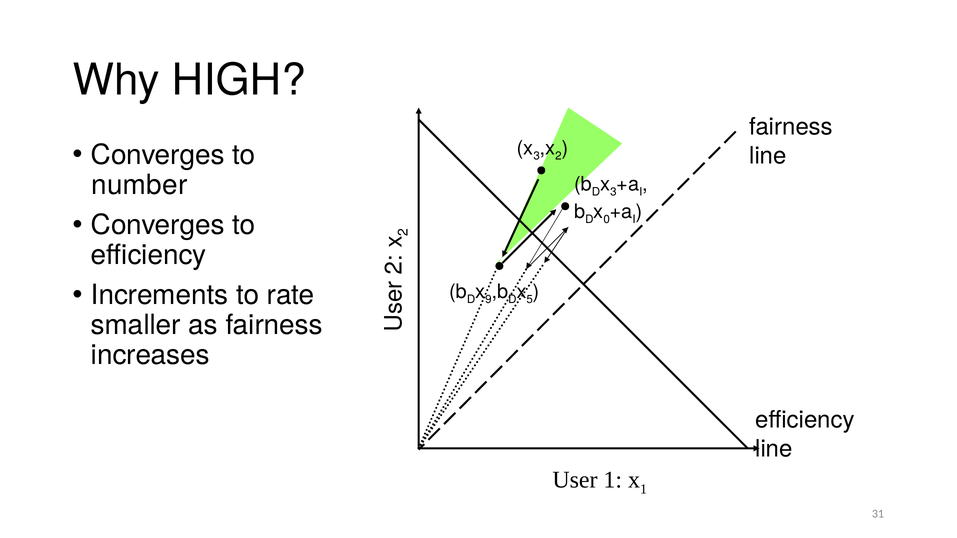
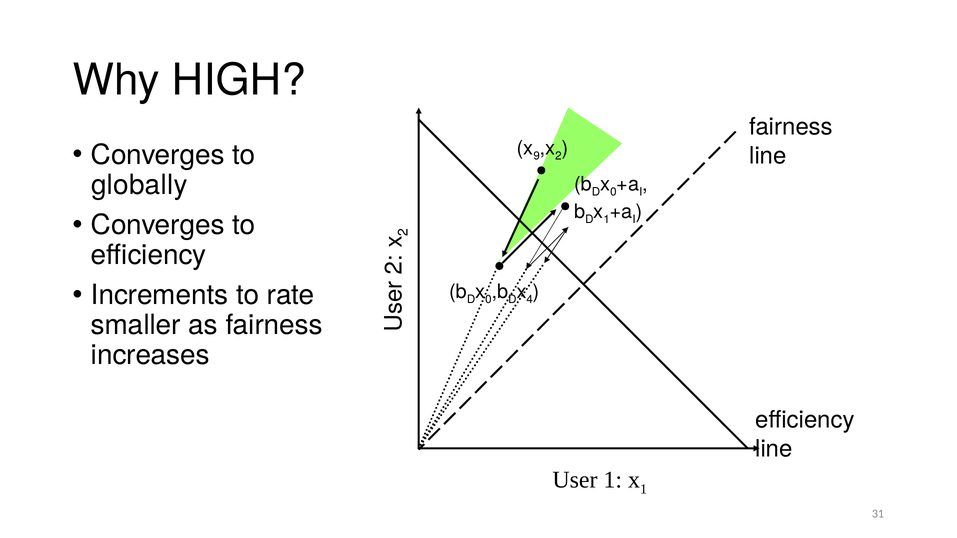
3: 3 -> 9 (537, 156)
number: number -> globally (139, 185)
3: 3 -> 0 (613, 192)
0: 0 -> 1 (607, 219)
9: 9 -> 0 (488, 300)
5: 5 -> 4 (530, 300)
